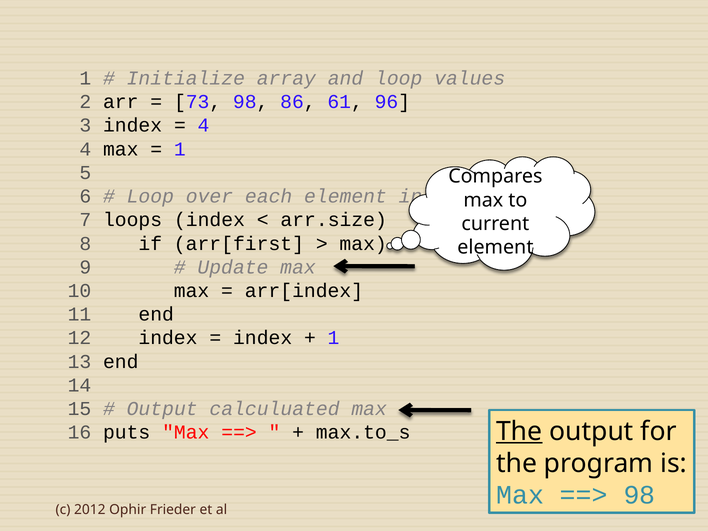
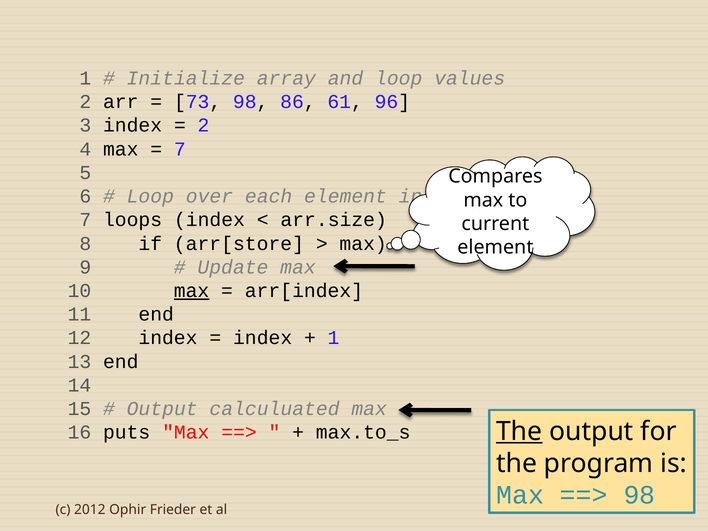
4: 4 -> 2 (203, 125)
1: 1 -> 7 (180, 149)
arr[first: arr[first -> arr[store (239, 244)
max underline: none -> present (192, 291)
